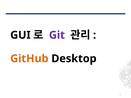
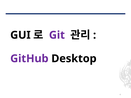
GitHub colour: orange -> purple (29, 59)
